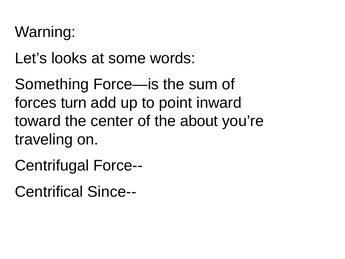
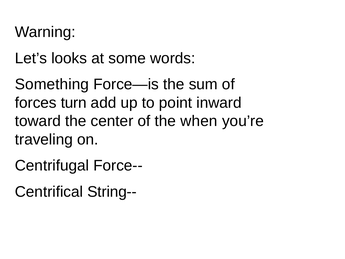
about: about -> when (199, 121)
Since--: Since-- -> String-- (112, 192)
